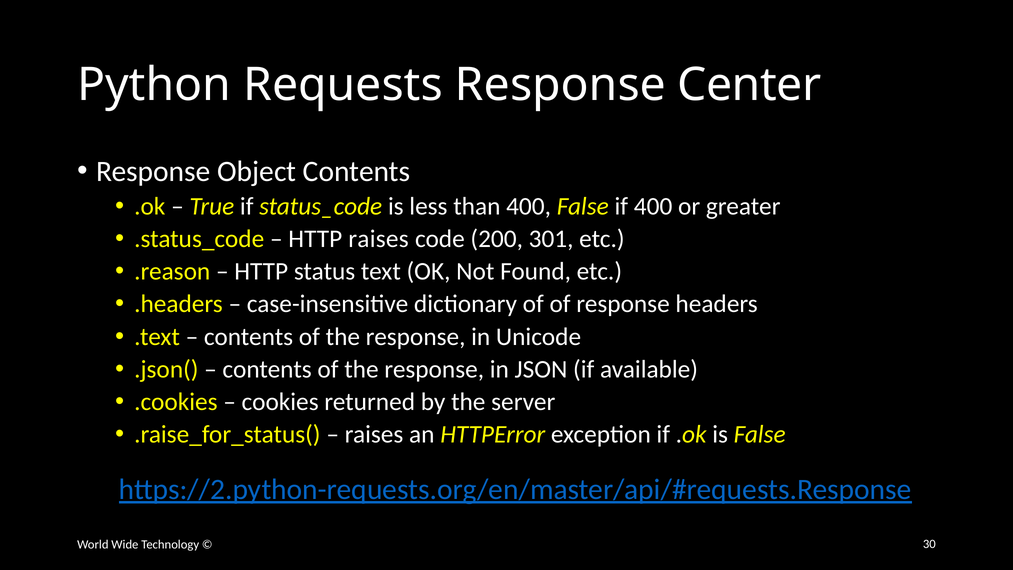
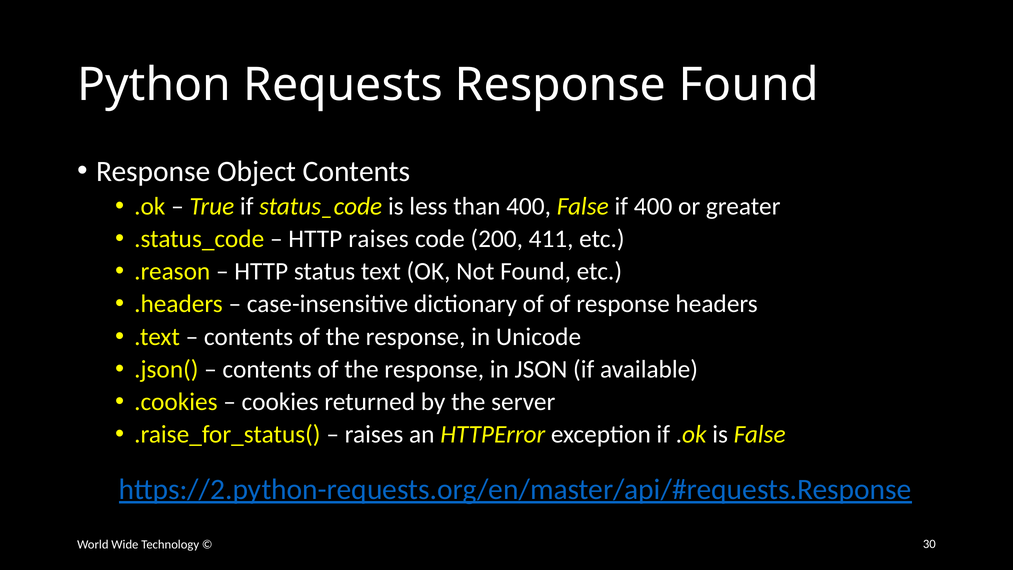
Response Center: Center -> Found (749, 85)
301: 301 -> 411 (551, 239)
